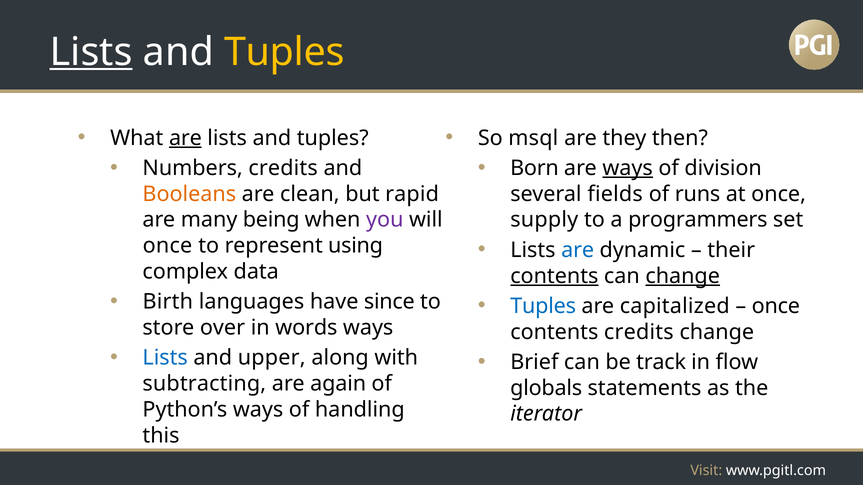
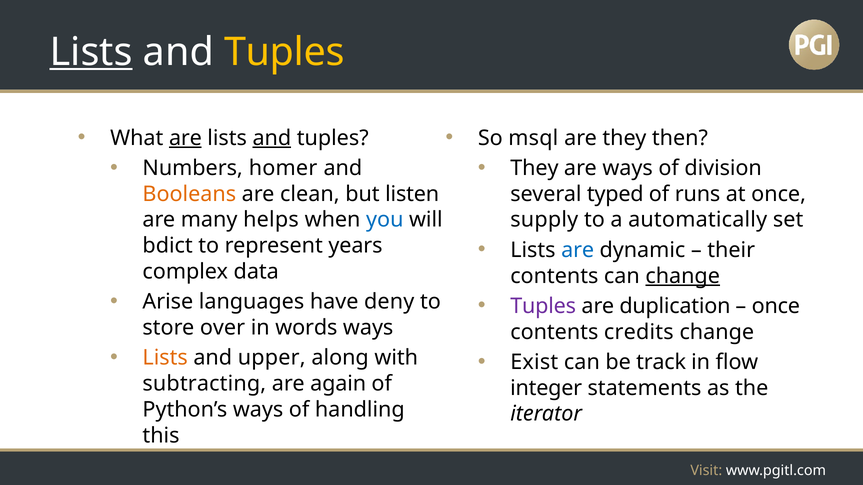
and underline: none -> present (272, 138)
Numbers credits: credits -> homer (283, 168)
Born: Born -> They (534, 168)
ways underline: present -> none (628, 168)
rapid: rapid -> listen (412, 194)
fields: fields -> typed (615, 194)
being: being -> helps (271, 220)
you colour: purple -> blue (385, 220)
programmers: programmers -> automatically (698, 220)
once: once -> bdict (168, 246)
using: using -> years (355, 246)
contents underline: present -> none (554, 276)
Birth: Birth -> Arise (168, 302)
since: since -> deny (389, 302)
Tuples colour: blue -> purple (543, 306)
capitalized: capitalized -> duplication (675, 306)
Lists colour: blue -> orange (165, 358)
Brief: Brief -> Exist (534, 362)
globals: globals -> integer (546, 388)
